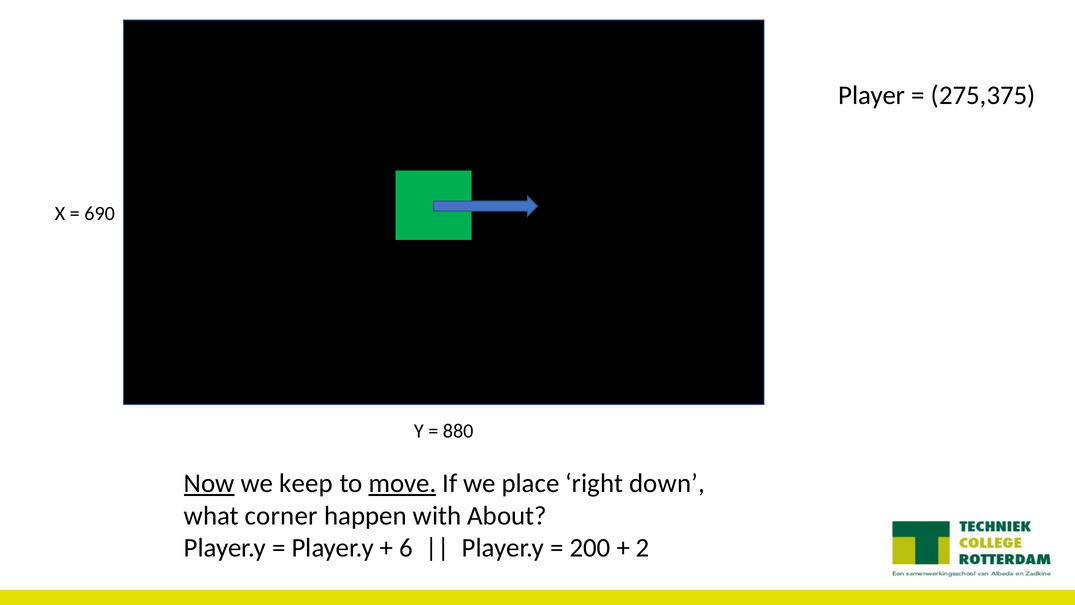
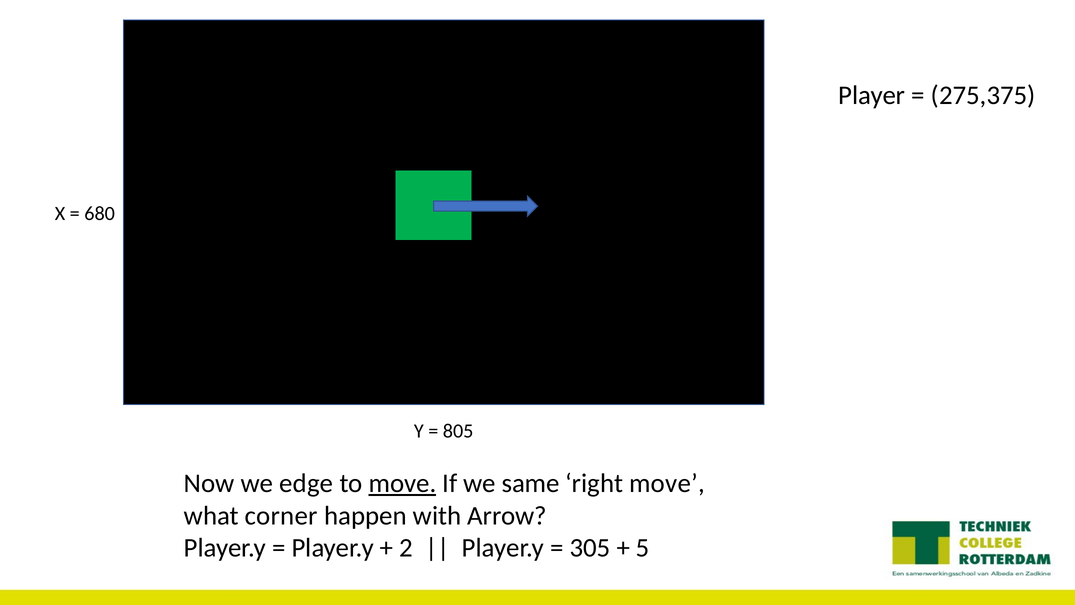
690: 690 -> 680 (100, 213)
880: 880 -> 805 (458, 431)
Now underline: present -> none (209, 483)
keep: keep -> edge (306, 483)
place: place -> same (531, 483)
right down: down -> move (667, 483)
About: About -> Arrow (507, 515)
6: 6 -> 2 (406, 548)
200: 200 -> 305 (590, 548)
2: 2 -> 5 (643, 548)
